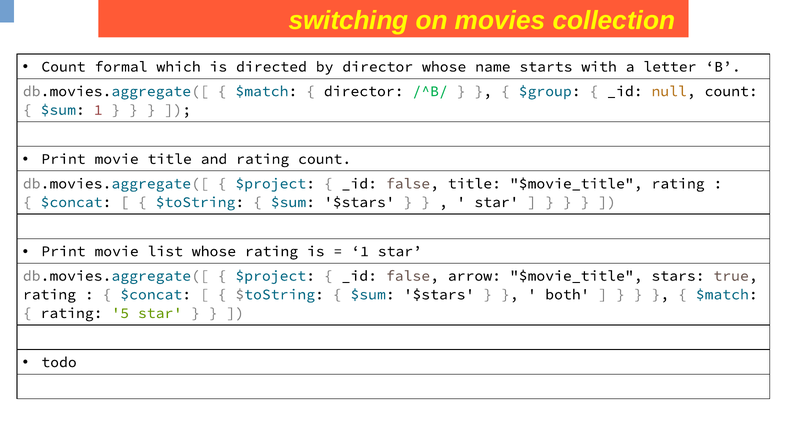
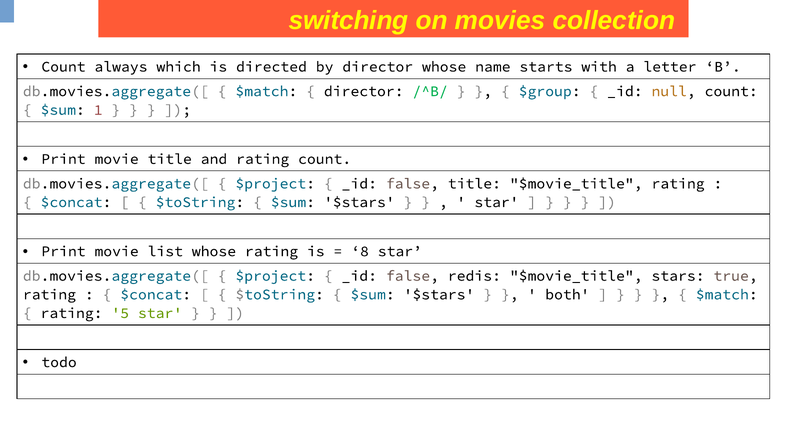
formal: formal -> always (121, 67)
1: 1 -> 8 (360, 251)
arrow: arrow -> redis (474, 276)
